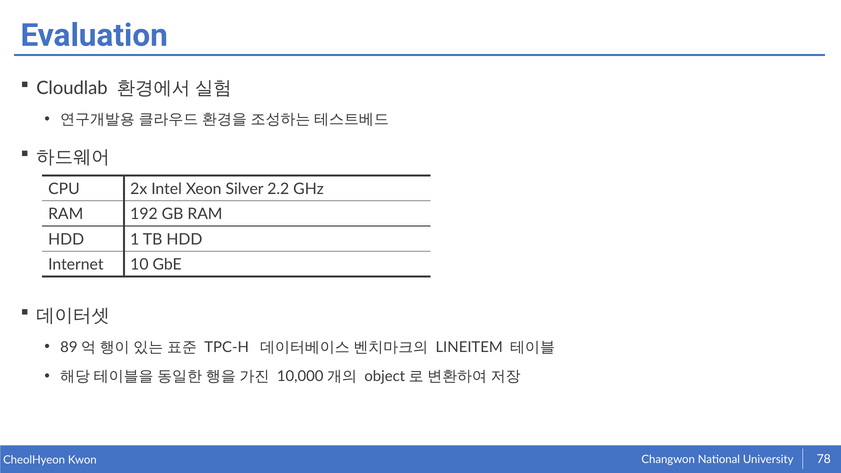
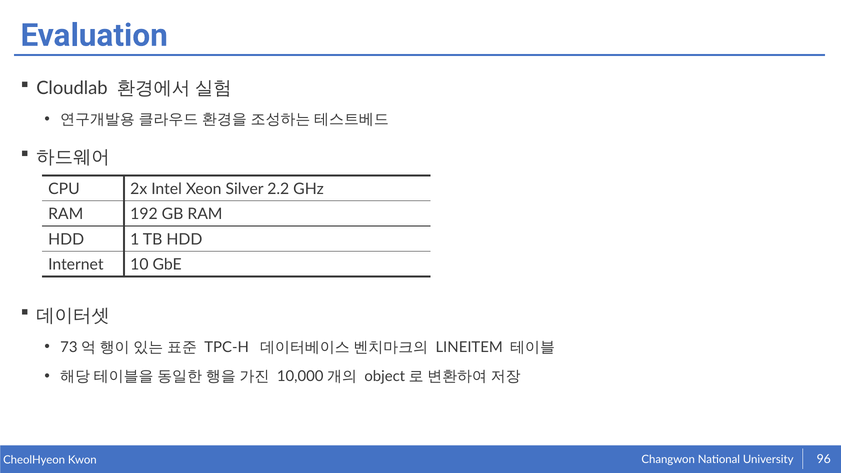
89: 89 -> 73 (69, 347)
78: 78 -> 96 (824, 459)
